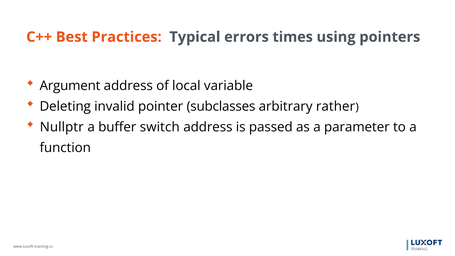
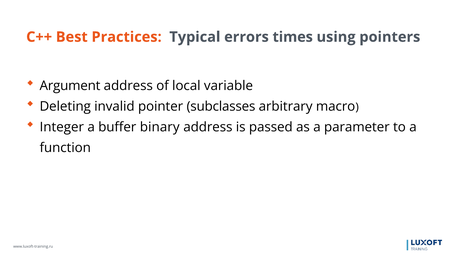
rather: rather -> macro (336, 106)
Nullptr: Nullptr -> Integer (62, 127)
switch: switch -> binary (160, 127)
